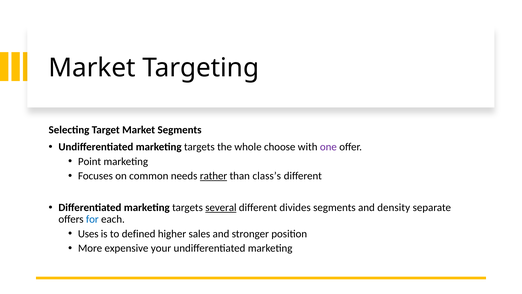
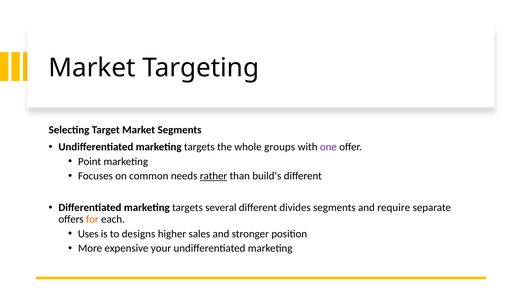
choose: choose -> groups (280, 147)
class’s: class’s -> build’s (267, 176)
several underline: present -> none (221, 207)
density: density -> require (394, 207)
for colour: blue -> orange (92, 219)
defined: defined -> designs (139, 234)
